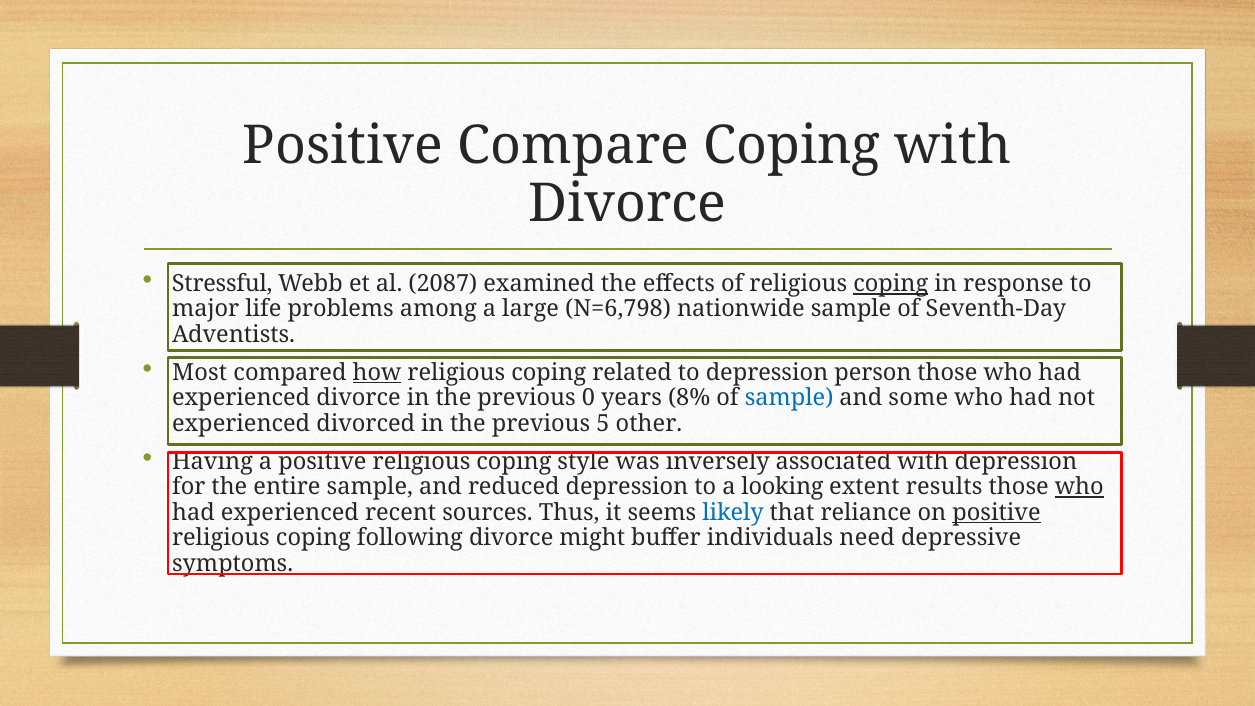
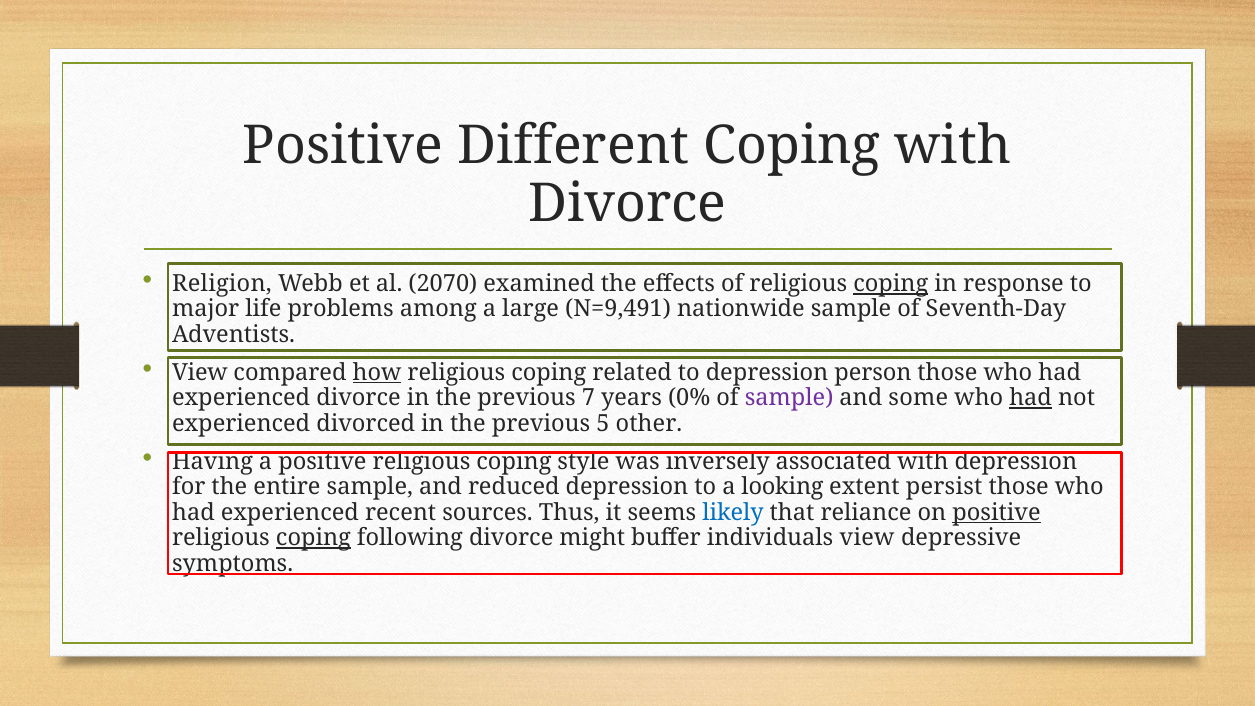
Compare: Compare -> Different (573, 146)
Stressful: Stressful -> Religion (222, 284)
2087: 2087 -> 2070 (443, 284)
N=6,798: N=6,798 -> N=9,491 (618, 309)
Most: Most -> View (200, 373)
0: 0 -> 7 (588, 398)
8%: 8% -> 0% (689, 398)
sample colour: blue -> purple (789, 398)
had underline: none -> present (1031, 398)
results: results -> persist (944, 487)
who underline: present -> none (1079, 487)
coping underline: none -> present (313, 538)
individuals need: need -> view (867, 538)
